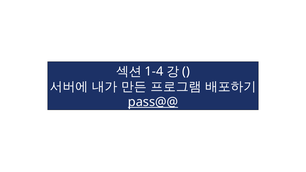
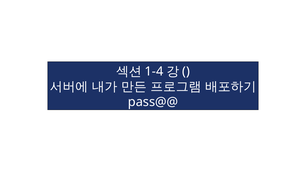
pass@@ underline: present -> none (153, 102)
